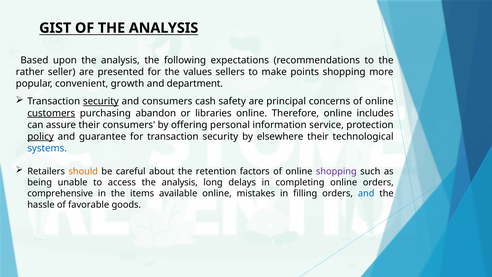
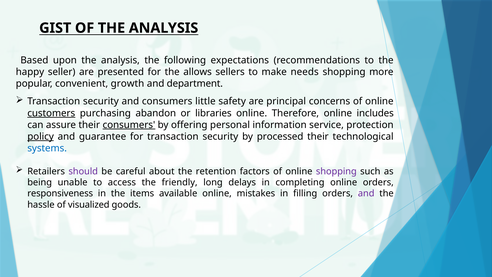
rather: rather -> happy (30, 72)
values: values -> allows (198, 72)
points: points -> needs (305, 72)
security underline: present -> none (101, 101)
cash: cash -> little (205, 101)
consumers underline: none -> present (129, 125)
elsewhere: elsewhere -> processed (280, 136)
should colour: orange -> purple (83, 171)
access the analysis: analysis -> friendly (180, 182)
comprehensive: comprehensive -> responsiveness (60, 193)
and colour: blue -> purple (366, 193)
favorable: favorable -> visualized (89, 204)
